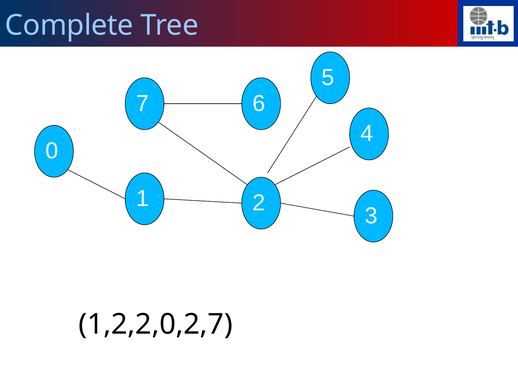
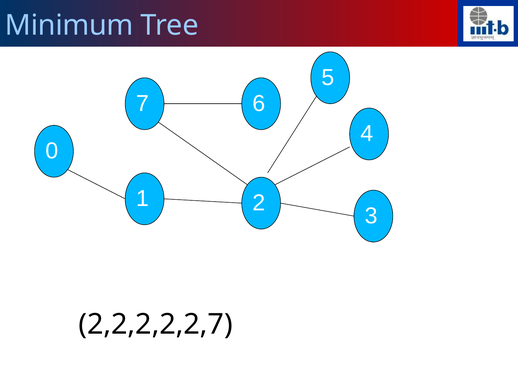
Complete: Complete -> Minimum (69, 25)
1,2,2,0,2,7: 1,2,2,0,2,7 -> 2,2,2,2,2,7 (156, 324)
